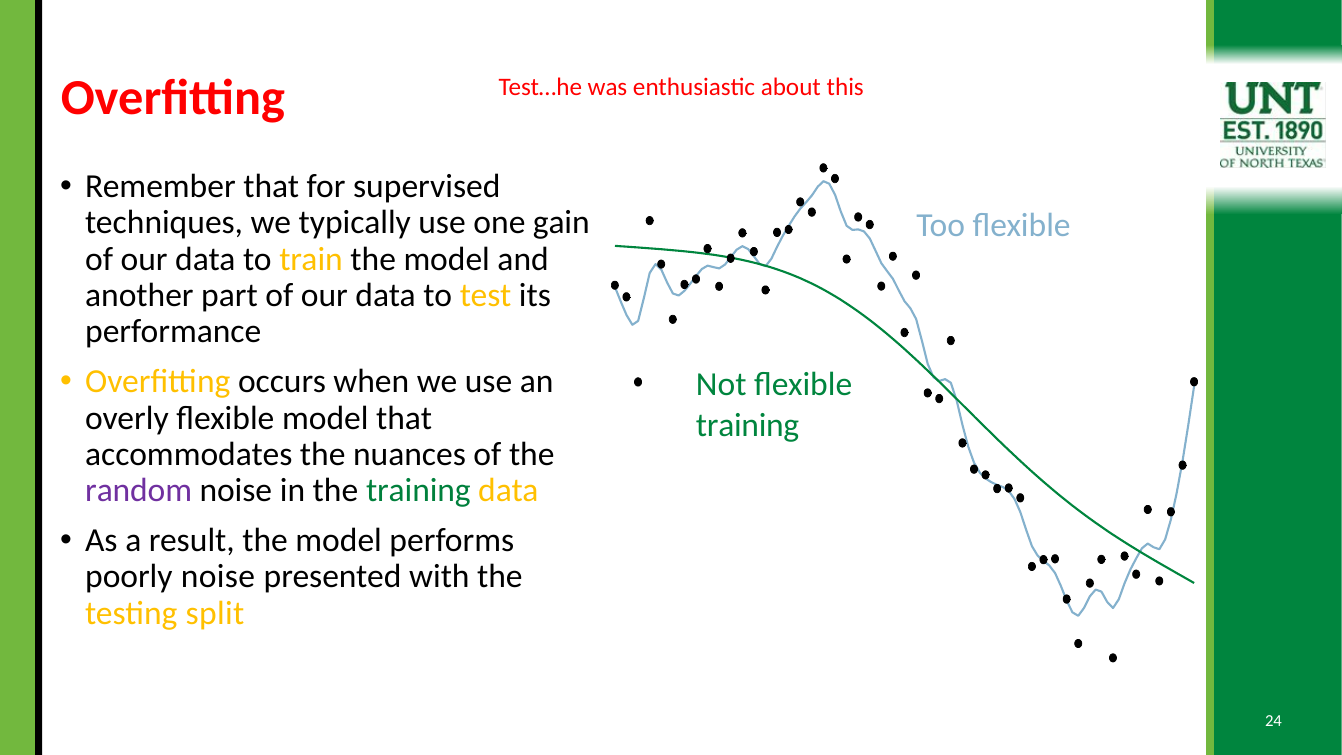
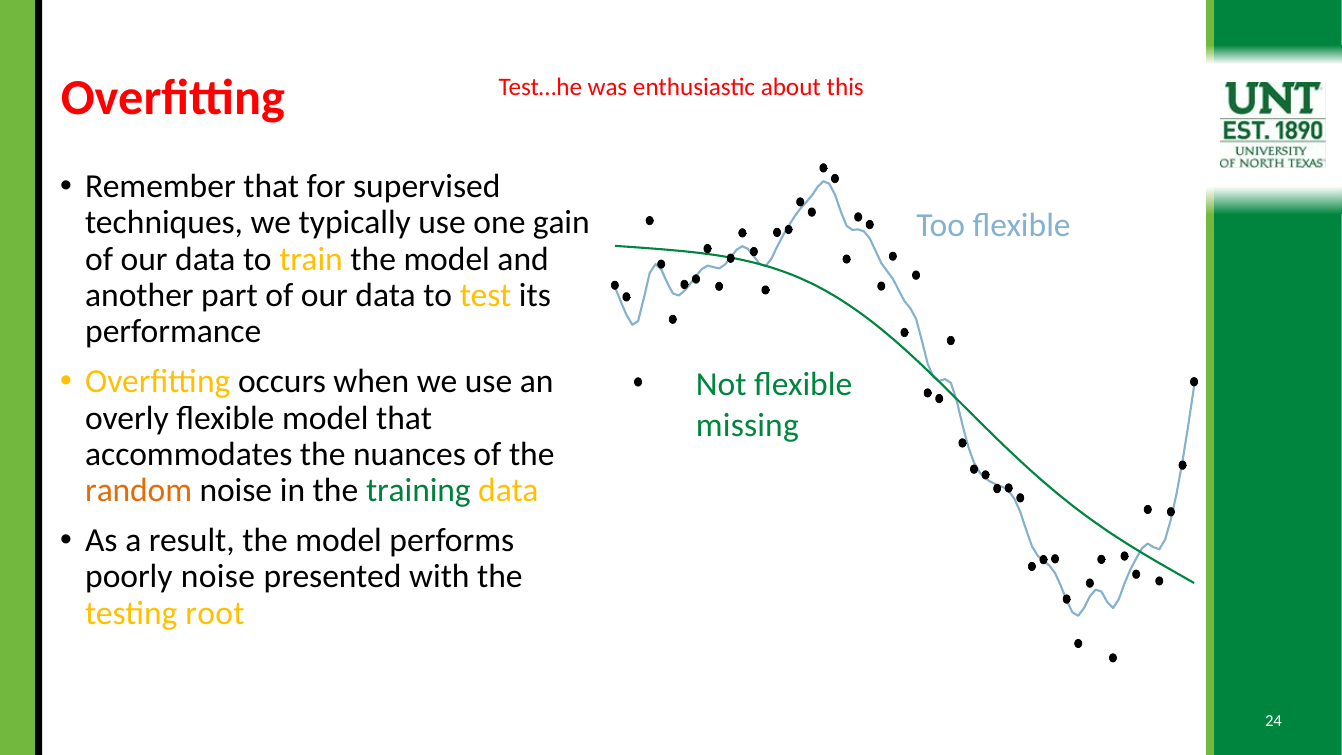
training: training -> missing (747, 425)
random colour: purple -> orange (139, 490)
split: split -> root (215, 613)
